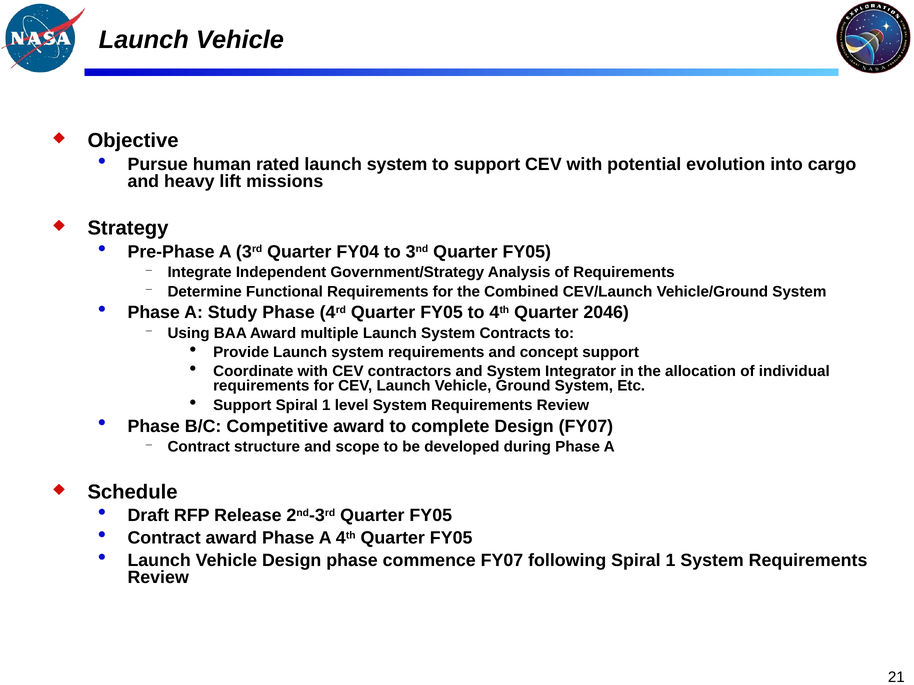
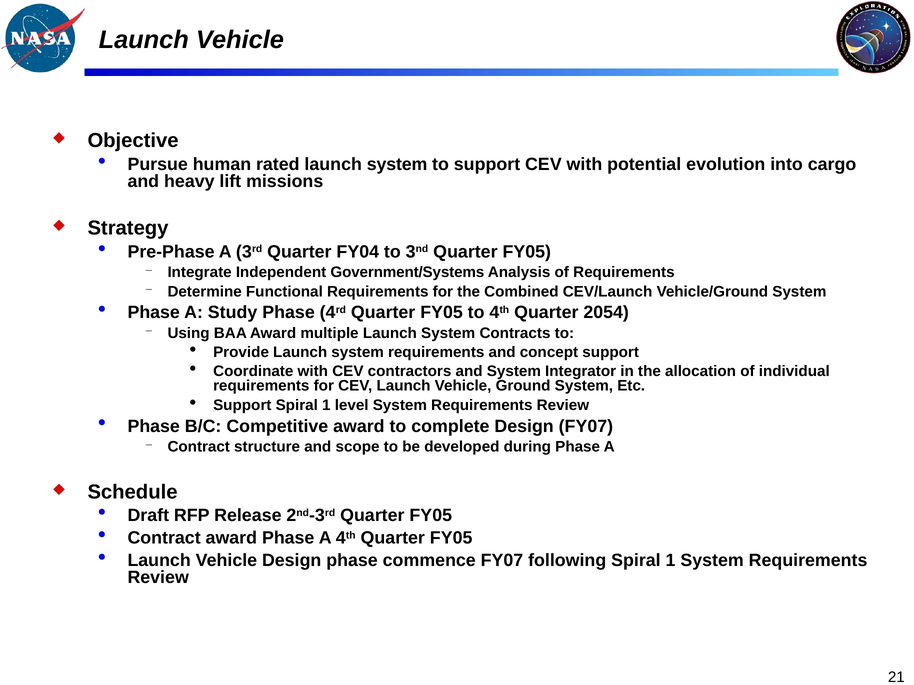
Government/Strategy: Government/Strategy -> Government/Systems (407, 273)
2046: 2046 -> 2054 (606, 313)
